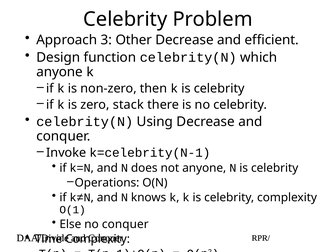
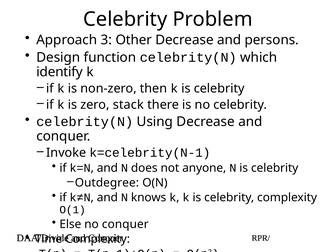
efficient: efficient -> persons (272, 40)
anyone: anyone -> identify (60, 72)
Operations: Operations -> Outdegree (107, 183)
